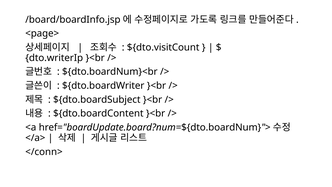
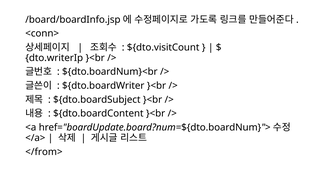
<page>: <page> -> <conn> (42, 33)
</conn>: </conn> -> </from> (44, 152)
